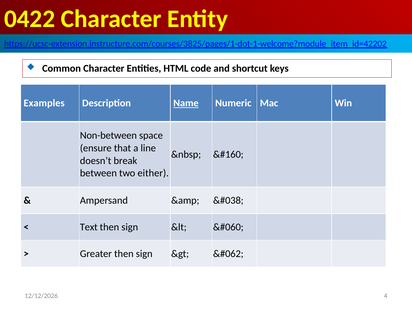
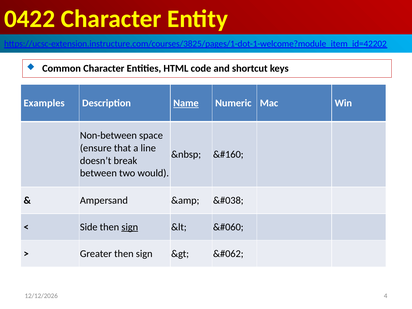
either: either -> would (153, 173)
Text: Text -> Side (89, 227)
sign underline: none -> present (130, 227)
